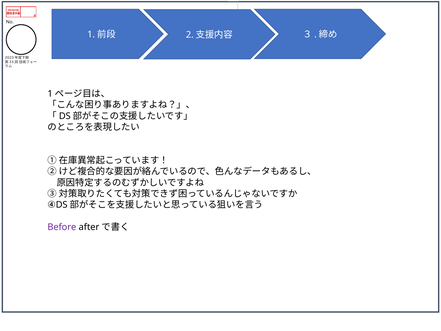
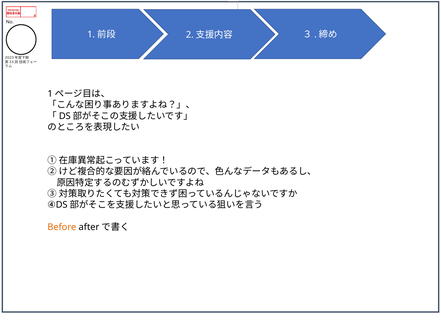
Before colour: purple -> orange (62, 227)
